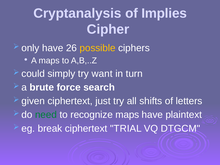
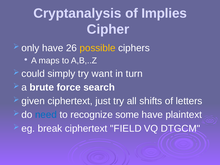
need colour: green -> blue (46, 115)
recognize maps: maps -> some (127, 115)
TRIAL: TRIAL -> FIELD (126, 128)
